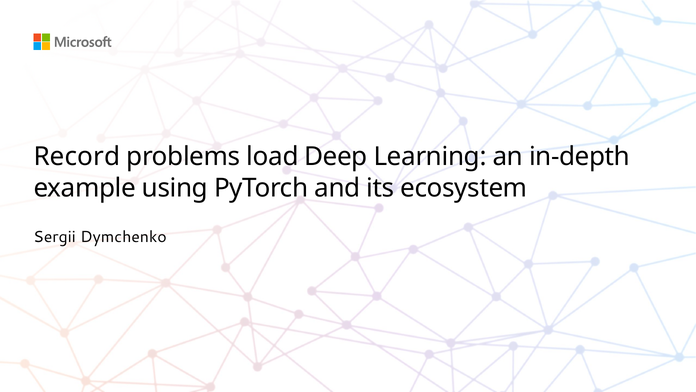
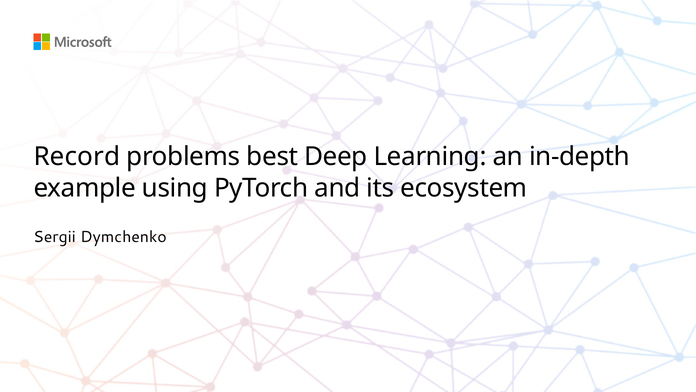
load: load -> best (272, 157)
